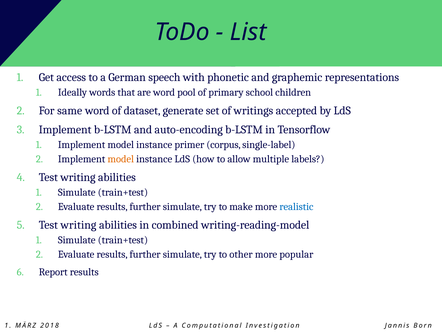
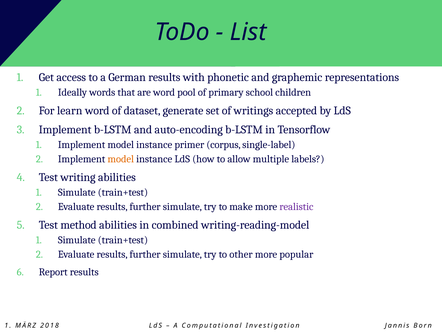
German speech: speech -> results (164, 77)
same: same -> learn (70, 111)
realistic colour: blue -> purple (296, 206)
writing: writing -> method (79, 225)
